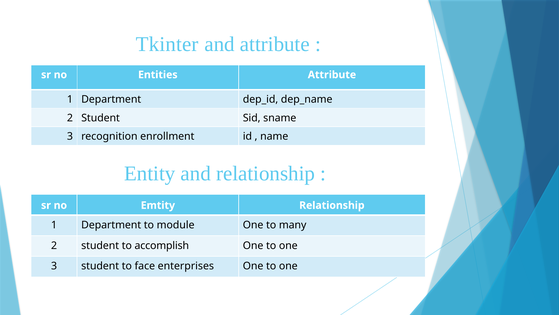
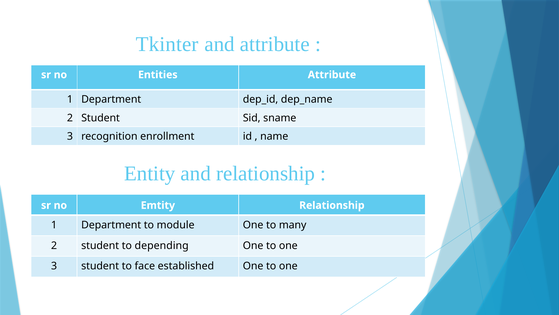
accomplish: accomplish -> depending (162, 245)
enterprises: enterprises -> established (186, 266)
